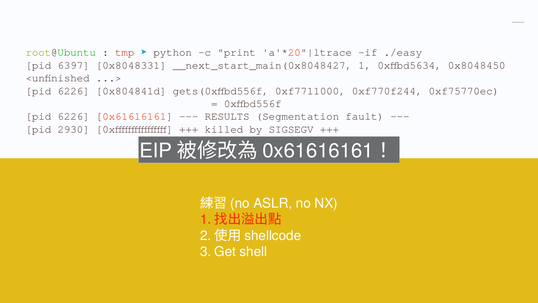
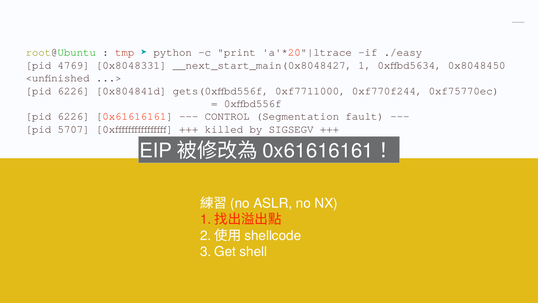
6397: 6397 -> 4769 (74, 65)
RESULTS: RESULTS -> CONTROL (227, 116)
2930: 2930 -> 5707 (74, 129)
